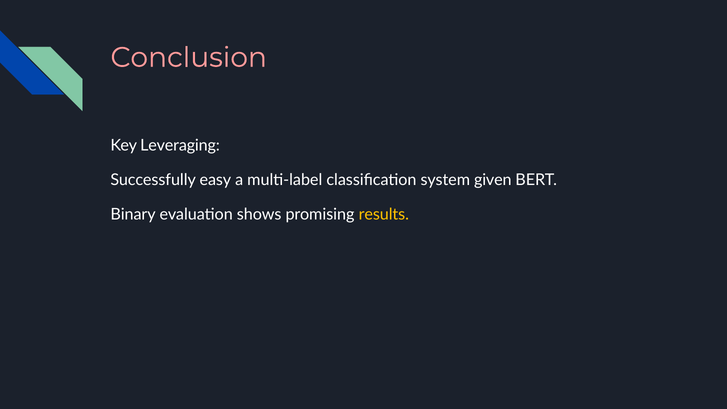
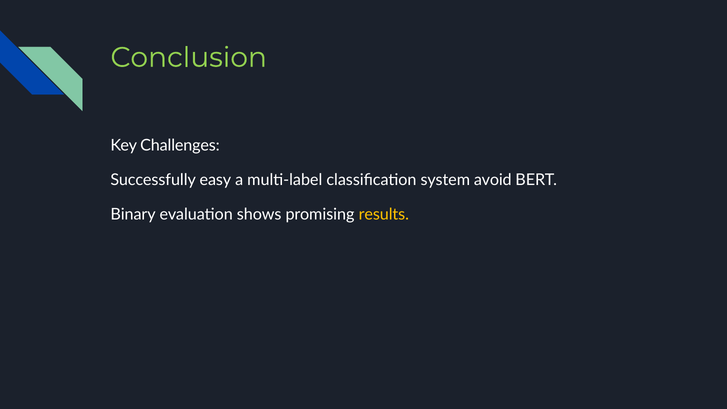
Conclusion colour: pink -> light green (189, 57)
Leveraging: Leveraging -> Challenges (180, 146)
given: given -> avoid (493, 180)
